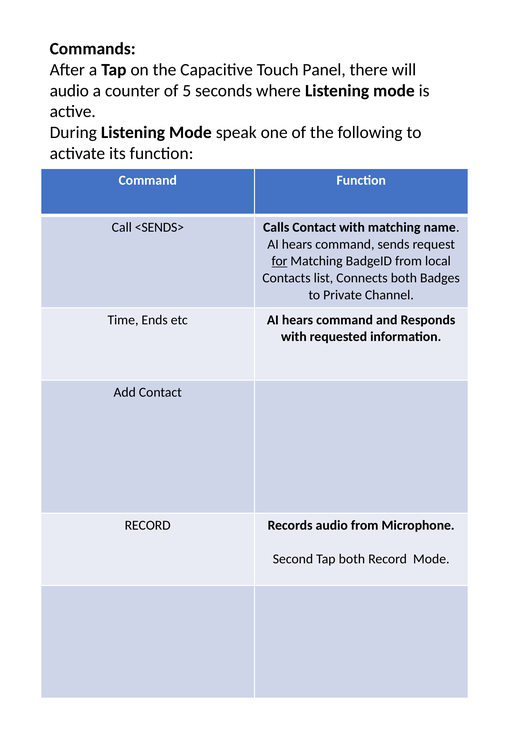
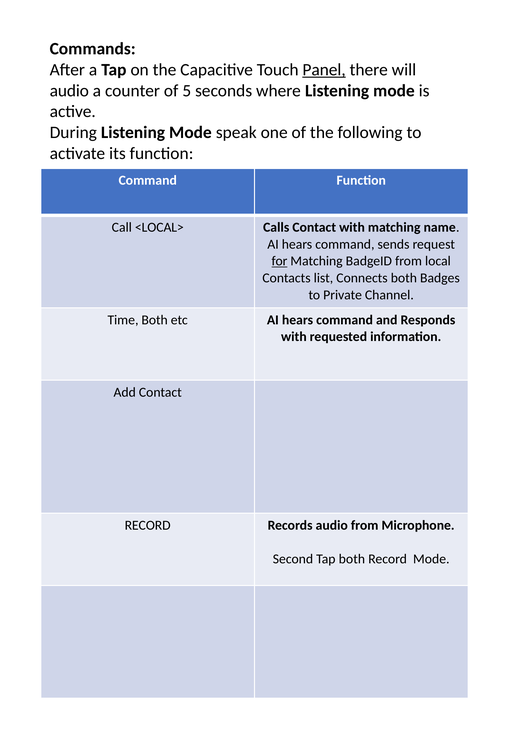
Panel underline: none -> present (324, 70)
<SENDS>: <SENDS> -> <LOCAL> (159, 227)
Time Ends: Ends -> Both (155, 320)
